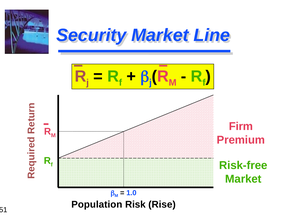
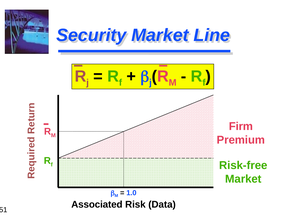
Population: Population -> Associated (97, 204)
Rise: Rise -> Data (162, 204)
